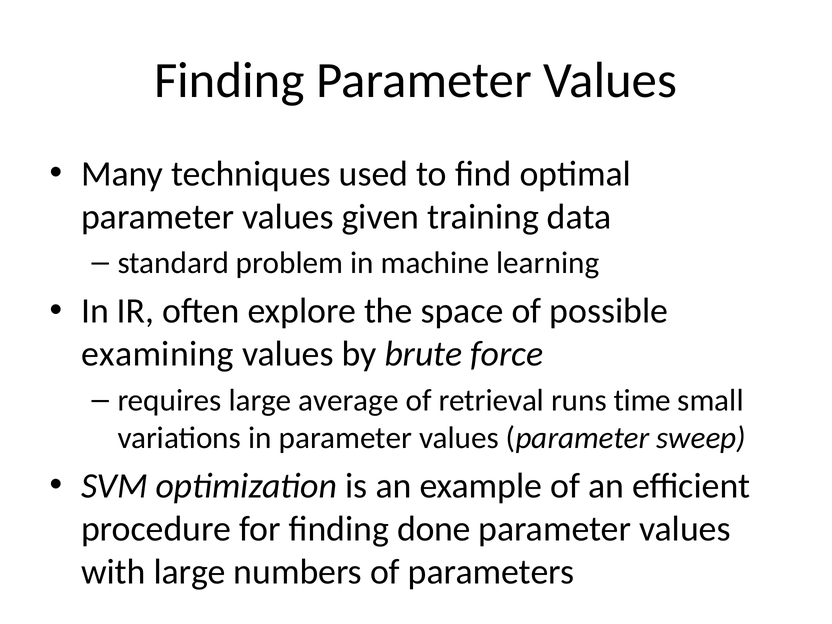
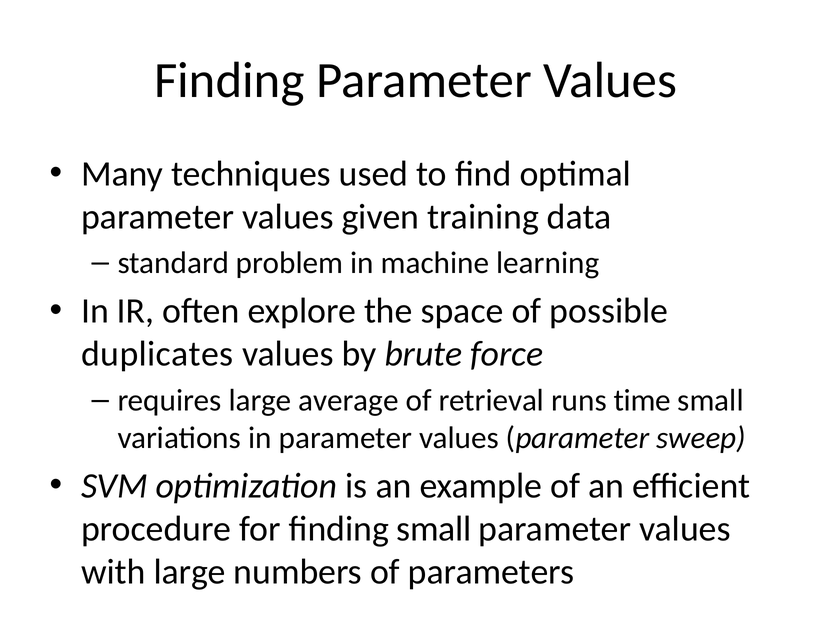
examining: examining -> duplicates (157, 354)
finding done: done -> small (434, 529)
